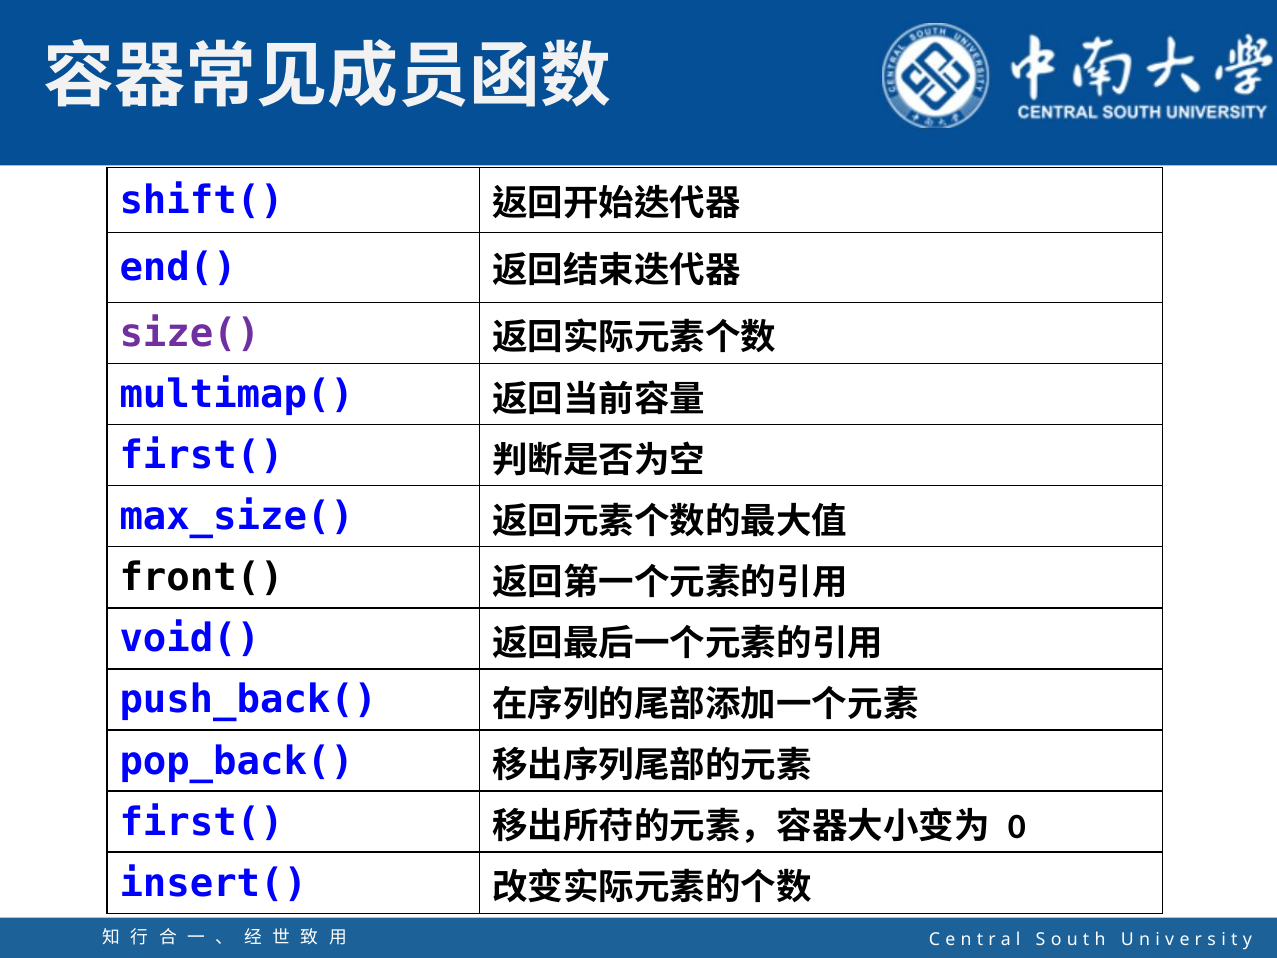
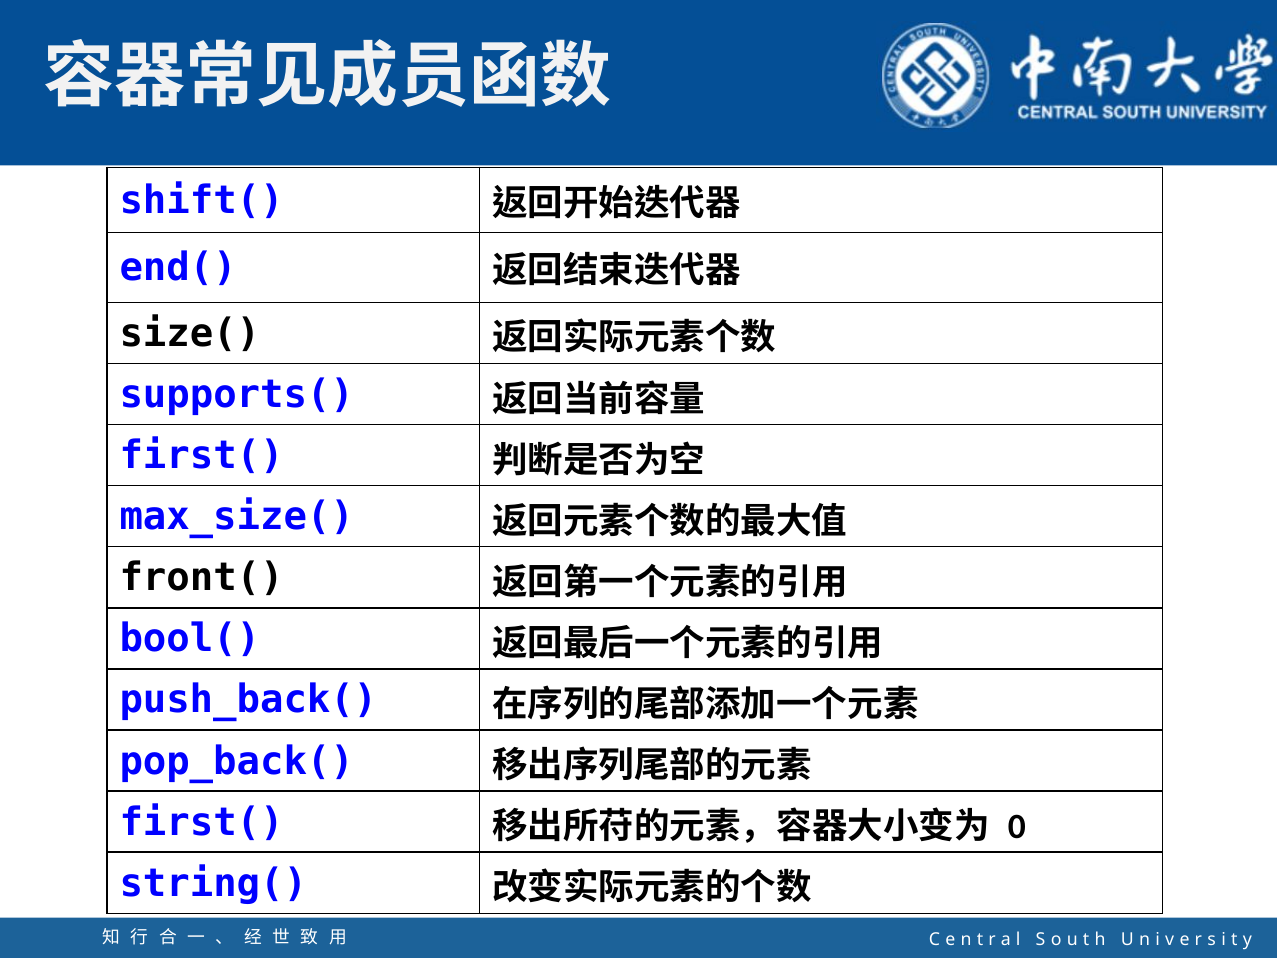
size( colour: purple -> black (190, 333)
multimap(: multimap( -> supports( (237, 394)
void(: void( -> bool( (190, 639)
insert(: insert( -> string( (213, 883)
